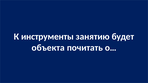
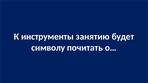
объекта: объекта -> символу (48, 48)
